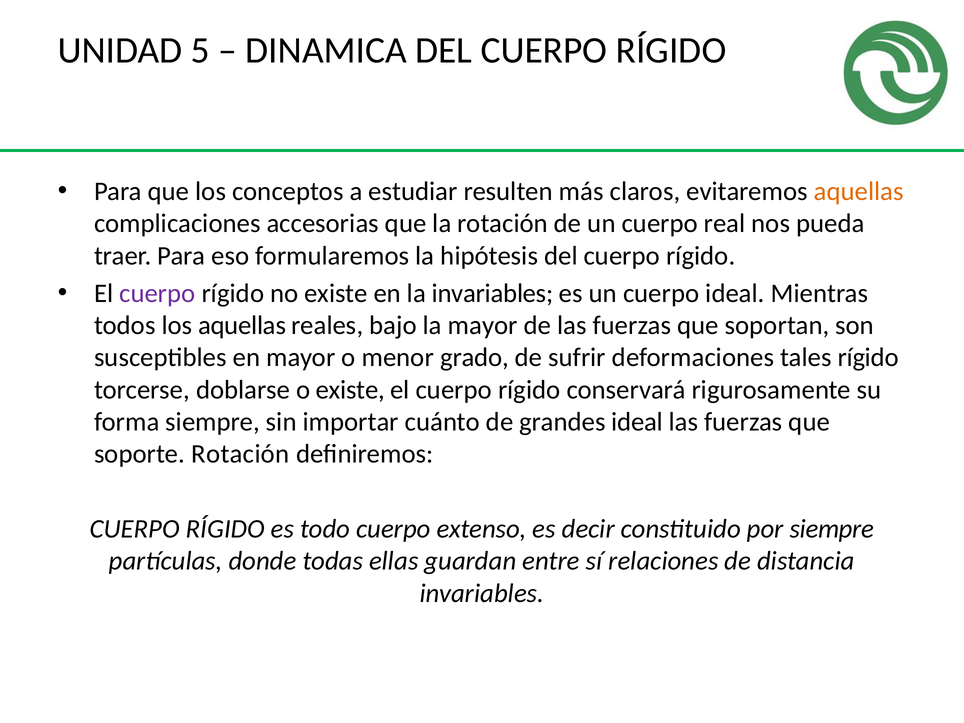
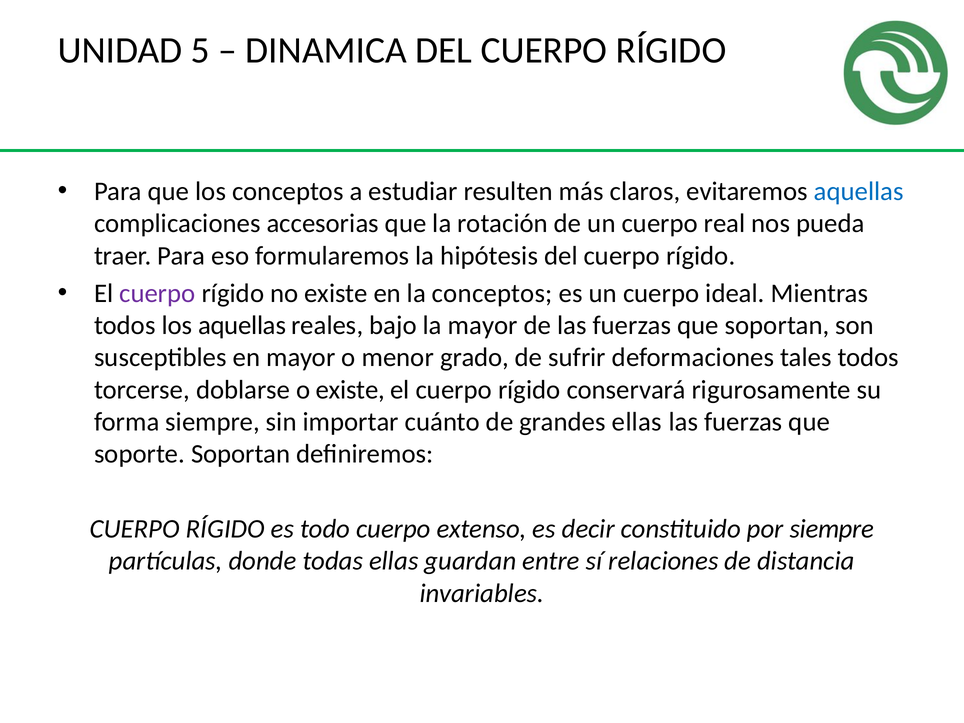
aquellas colour: orange -> blue (859, 191)
la invariables: invariables -> conceptos (492, 293)
tales rígido: rígido -> todos (868, 358)
grandes ideal: ideal -> ellas (637, 422)
soporte Rotación: Rotación -> Soportan (241, 454)
